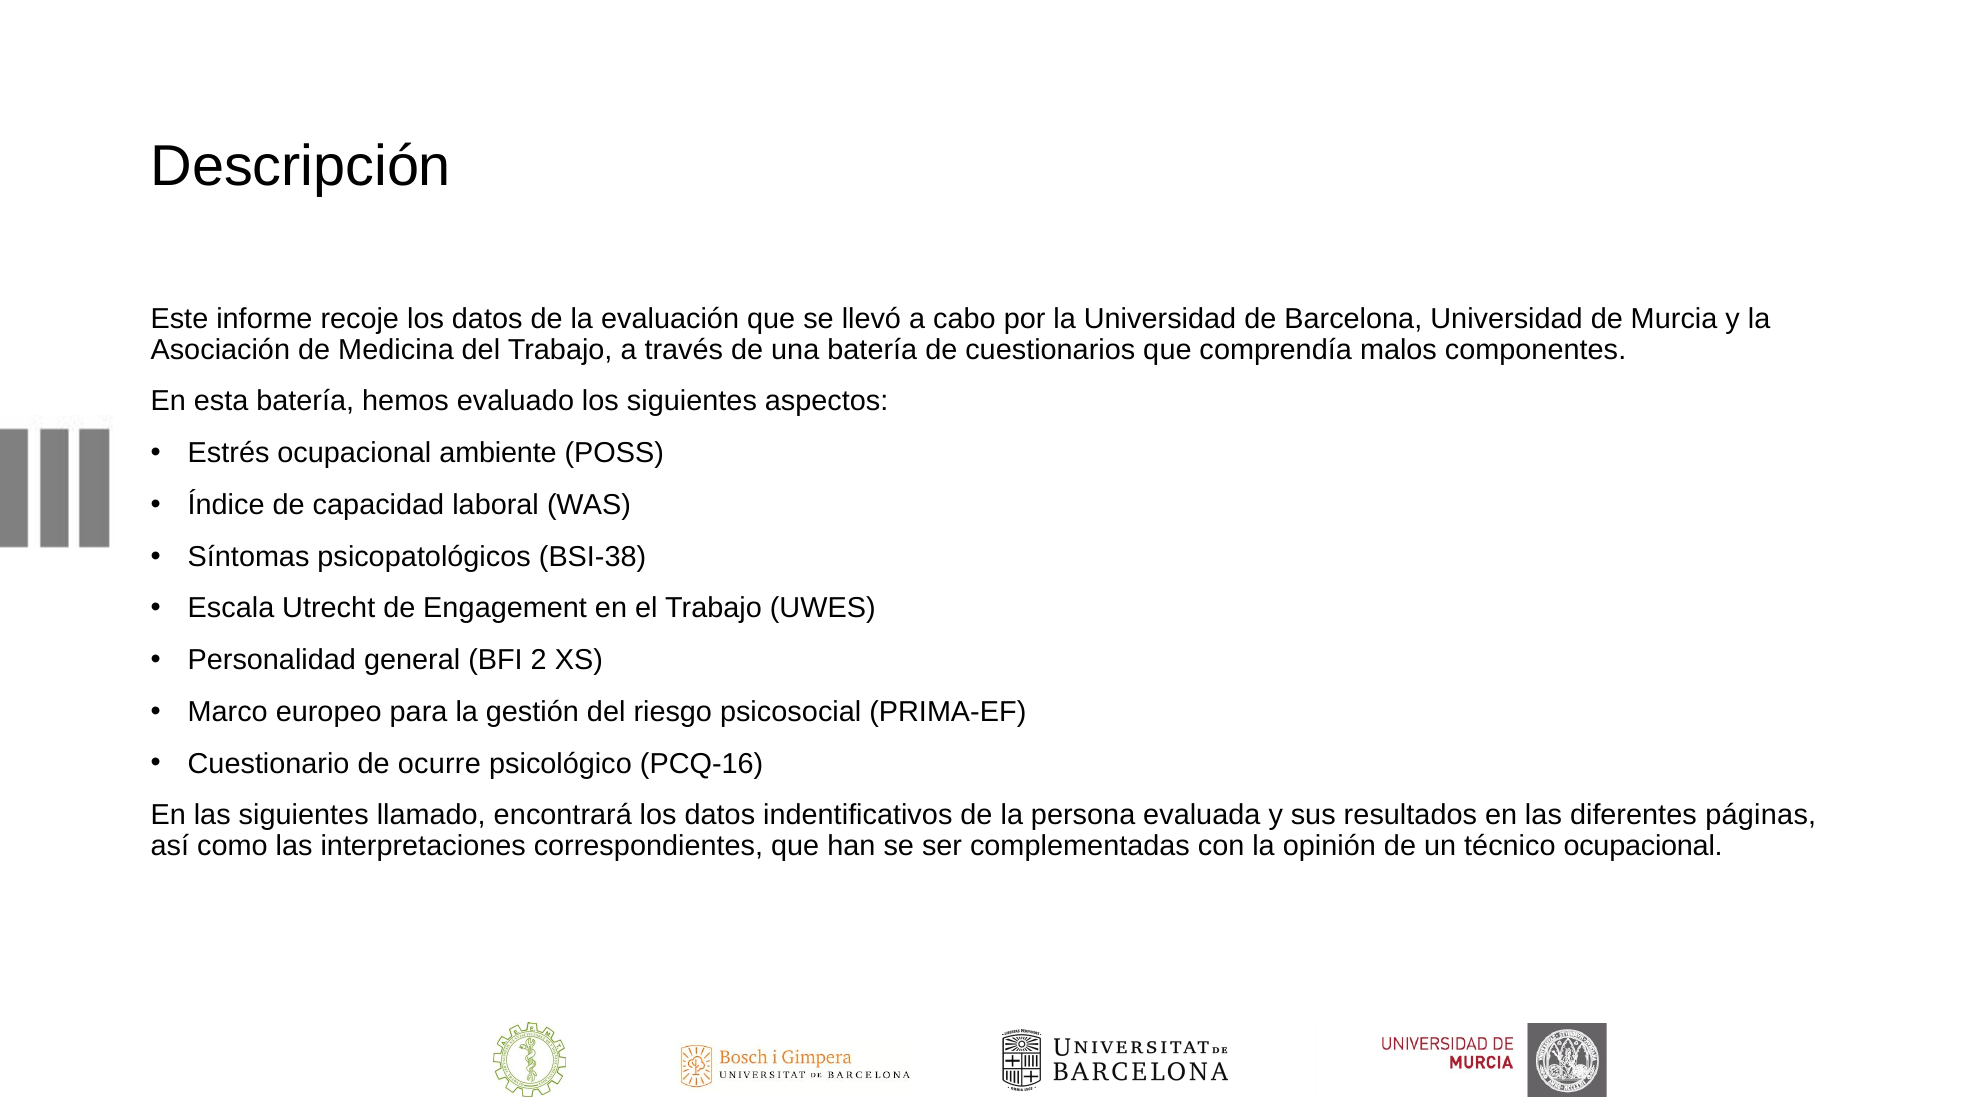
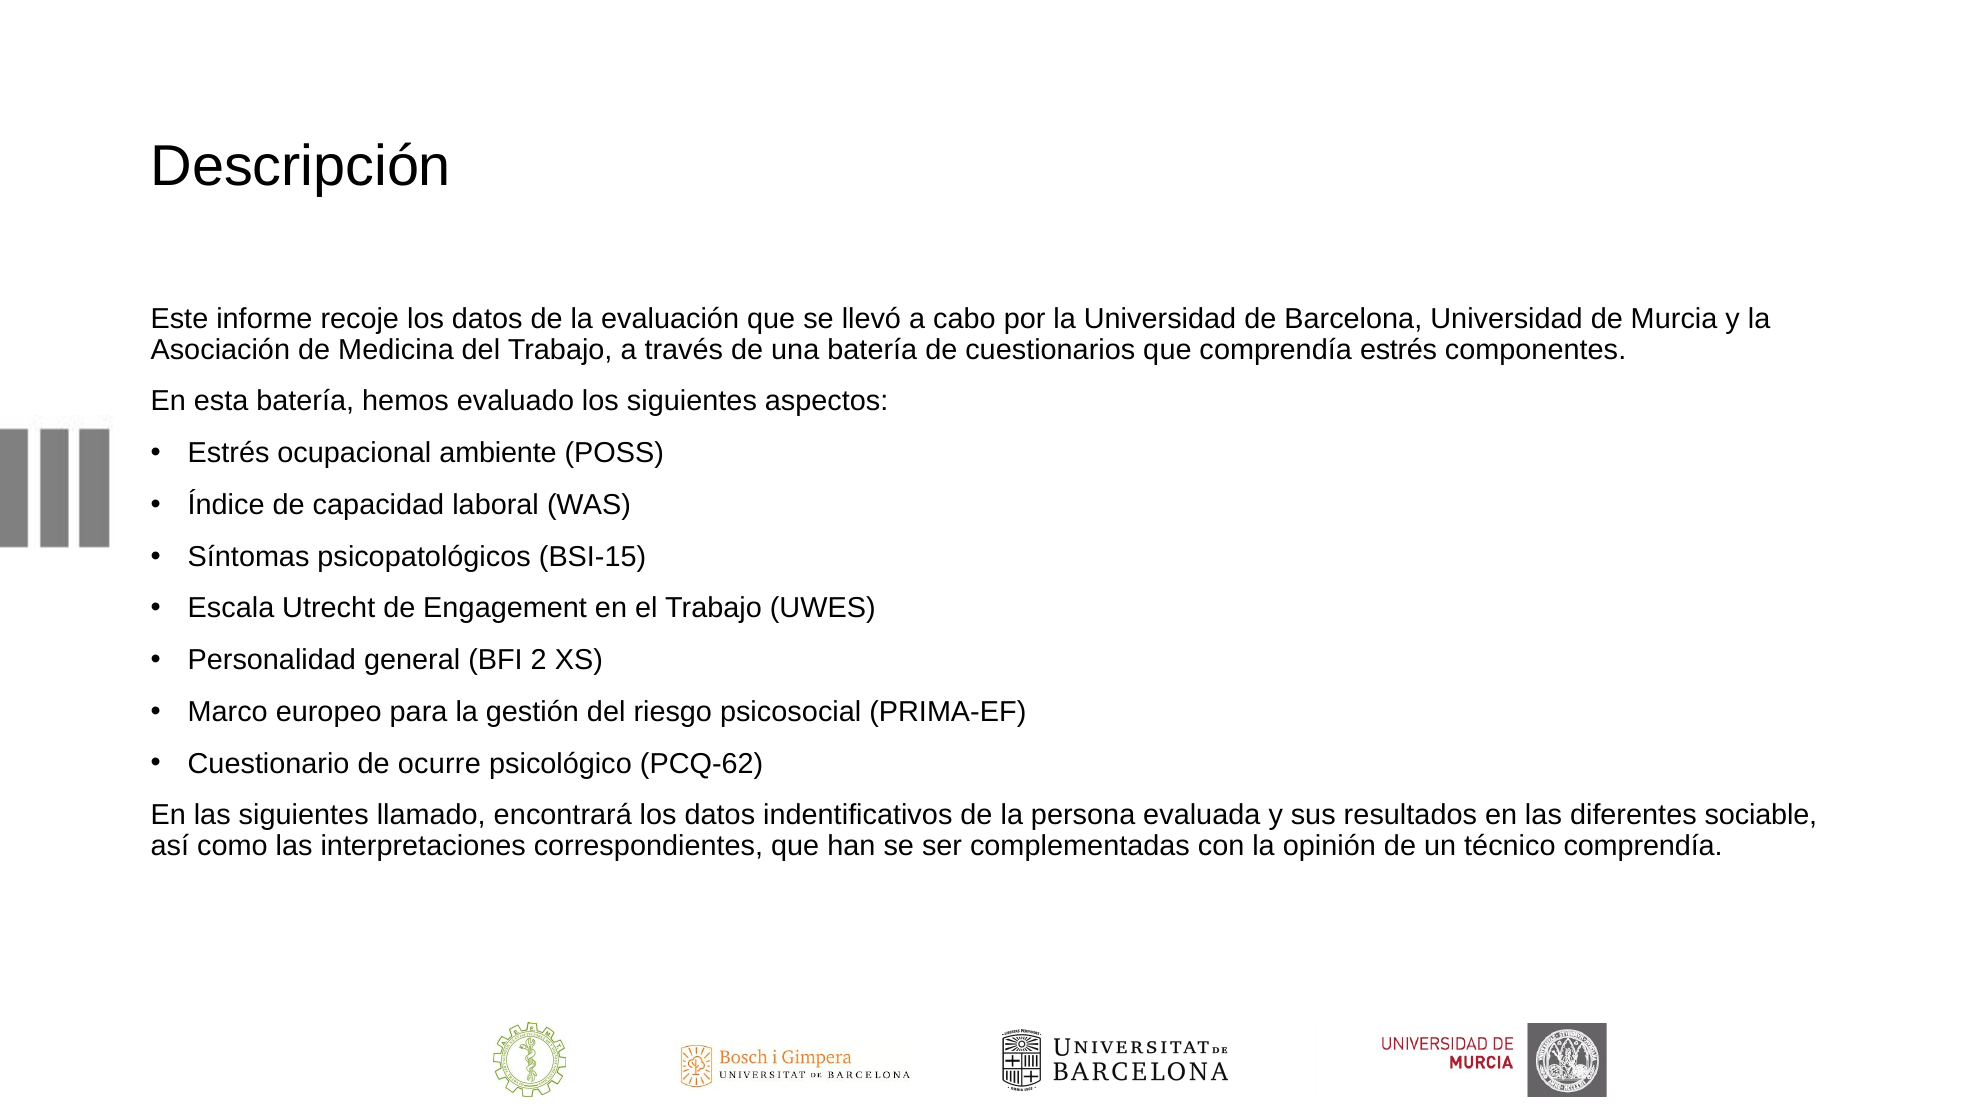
comprendía malos: malos -> estrés (1399, 350)
BSI-38: BSI-38 -> BSI-15 (593, 557)
PCQ-16: PCQ-16 -> PCQ-62 (702, 764)
páginas: páginas -> sociable (1761, 816)
técnico ocupacional: ocupacional -> comprendía (1643, 847)
